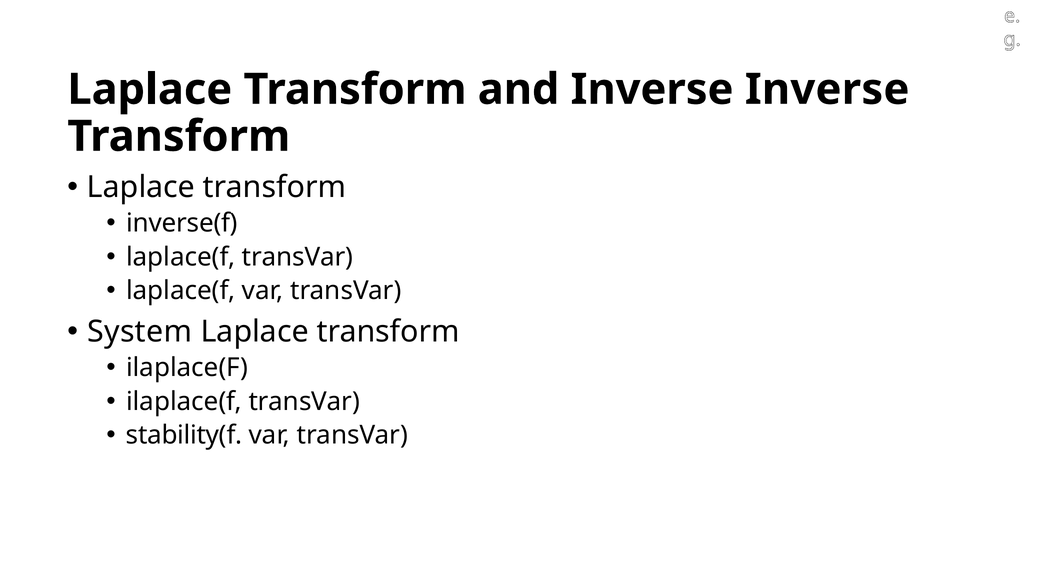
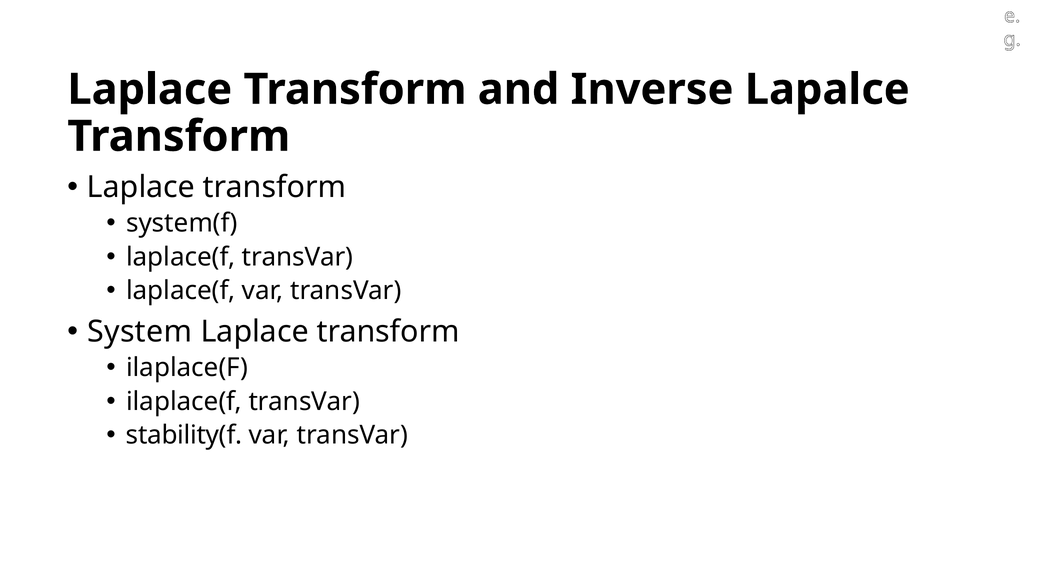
Inverse Inverse: Inverse -> Lapalce (827, 89)
inverse(f: inverse(f -> system(f (182, 223)
